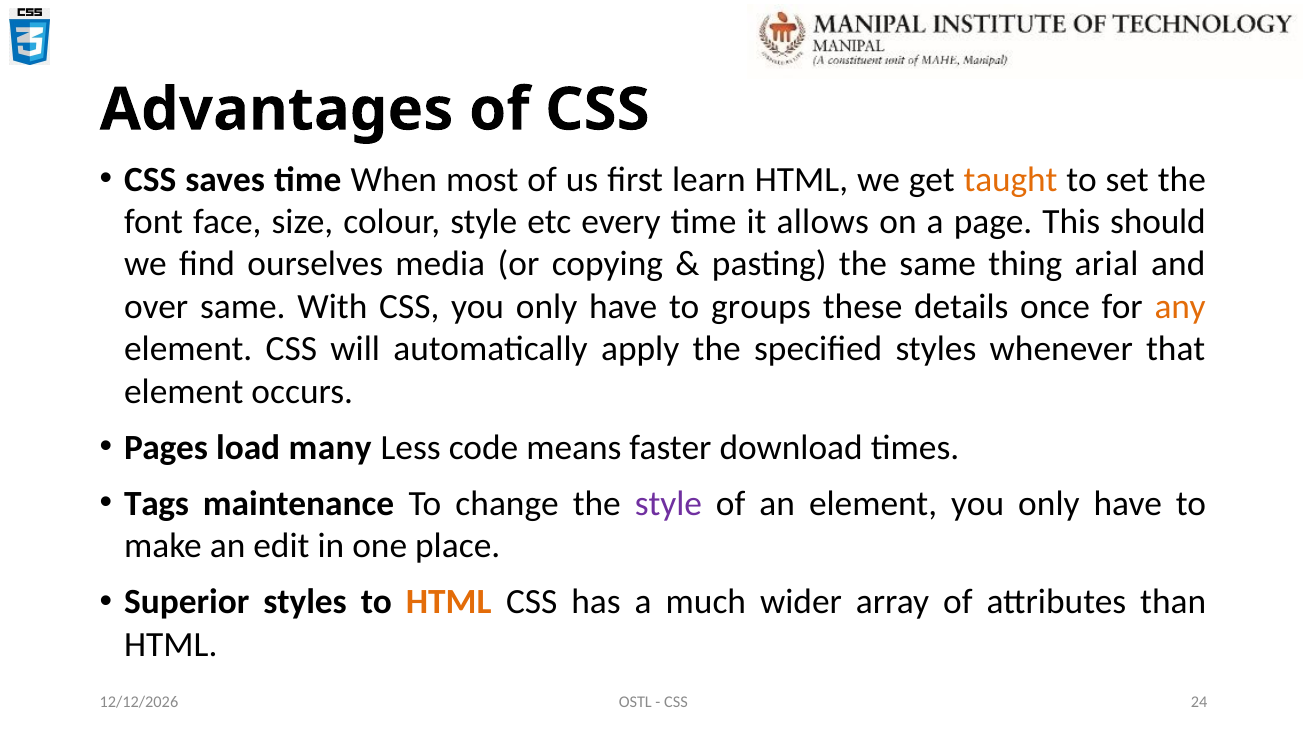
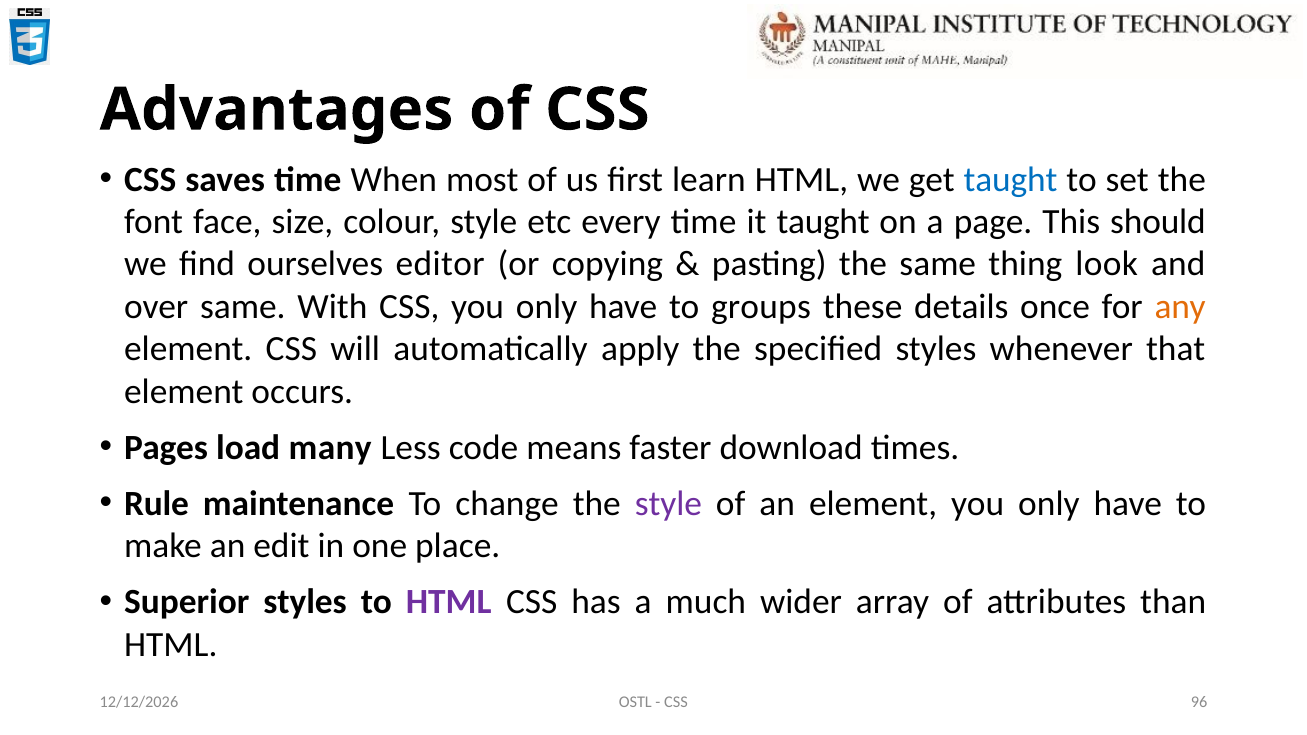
taught colour: orange -> blue (1011, 179)
it allows: allows -> taught (823, 222)
media: media -> editor (440, 264)
arial: arial -> look (1107, 264)
Tags: Tags -> Rule (157, 504)
HTML colour: orange -> purple (449, 602)
24: 24 -> 96 (1199, 702)
